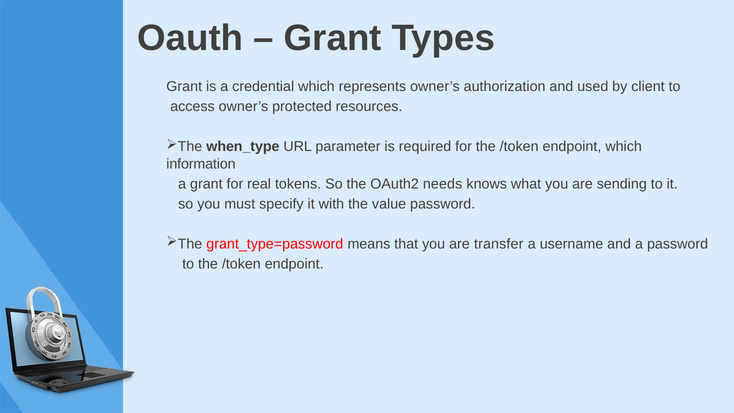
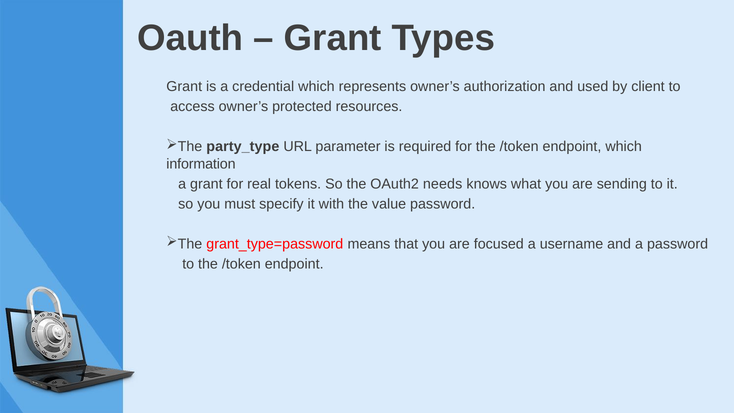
when_type: when_type -> party_type (243, 147)
transfer: transfer -> focused (499, 244)
